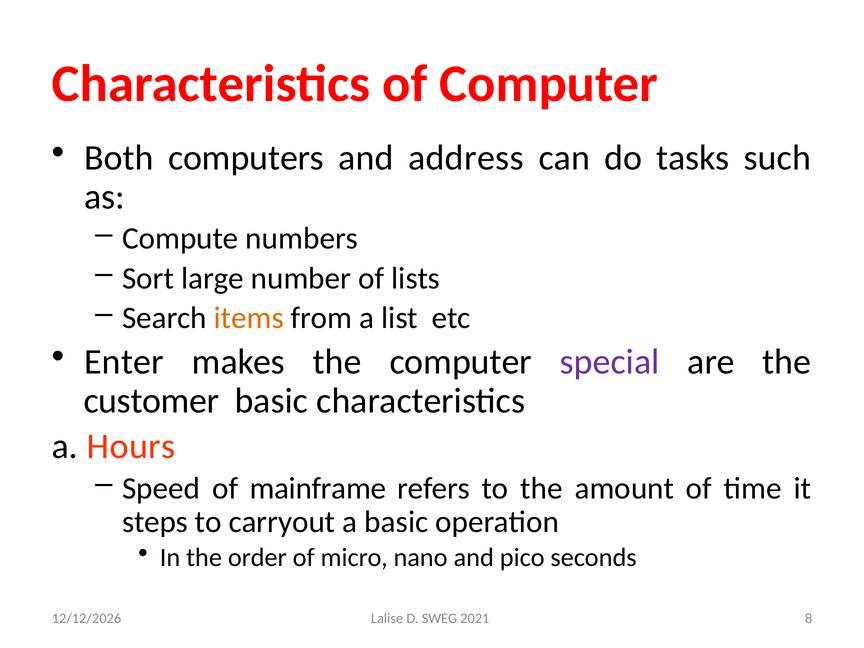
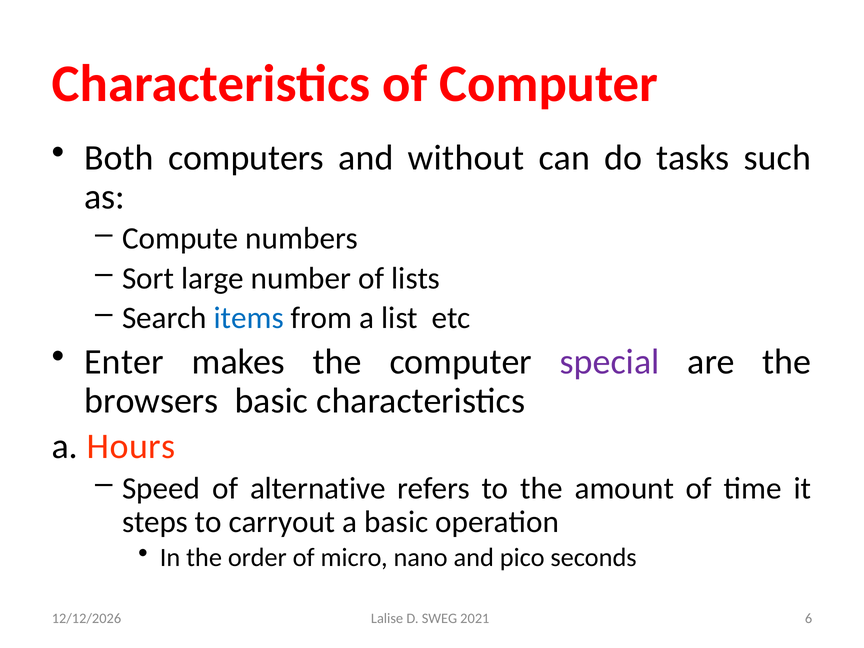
address: address -> without (466, 158)
items colour: orange -> blue (249, 318)
customer: customer -> browsers (151, 401)
mainframe: mainframe -> alternative (318, 488)
8: 8 -> 6 (809, 619)
